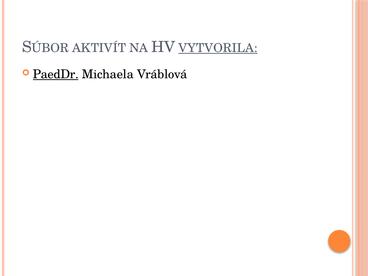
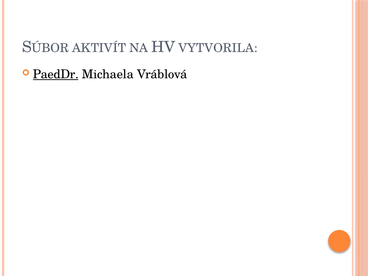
VYTVORILA underline: present -> none (218, 48)
